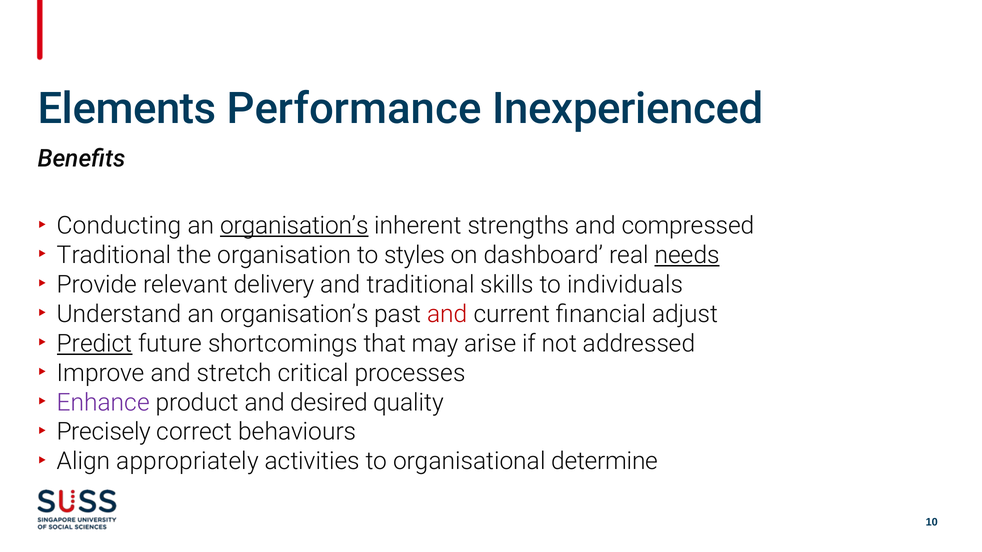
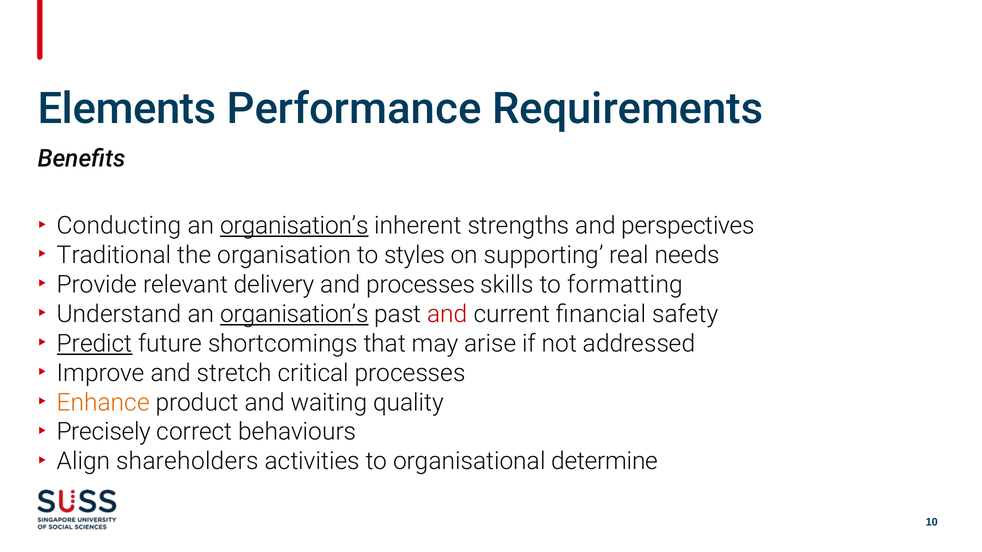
Inexperienced: Inexperienced -> Requirements (628, 109)
compressed: compressed -> perspectives (688, 226)
dashboard: dashboard -> supporting (544, 255)
needs underline: present -> none (687, 255)
and traditional: traditional -> processes (421, 285)
individuals: individuals -> formatting (625, 285)
organisation’s underline: none -> present (294, 314)
adjust: adjust -> safety (685, 314)
Enhance colour: purple -> orange (103, 403)
desired: desired -> waiting (329, 403)
appropriately: appropriately -> shareholders (187, 462)
